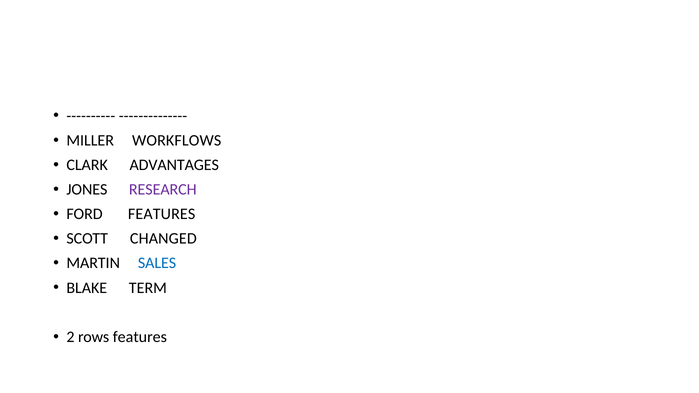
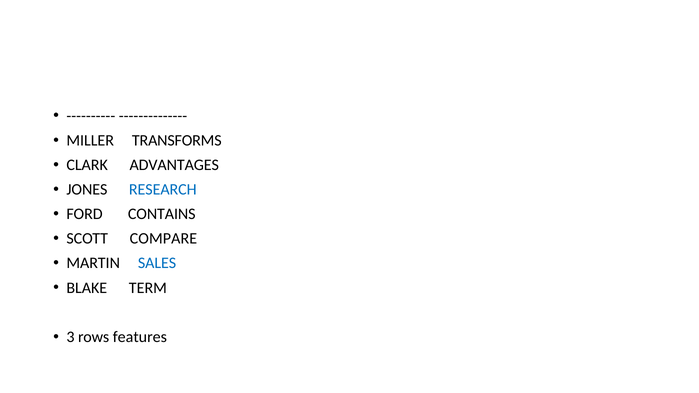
WORKFLOWS: WORKFLOWS -> TRANSFORMS (177, 140)
RESEARCH colour: purple -> blue (163, 190)
FORD FEATURES: FEATURES -> CONTAINS (162, 214)
CHANGED: CHANGED -> COMPARE (163, 239)
2: 2 -> 3 (70, 337)
